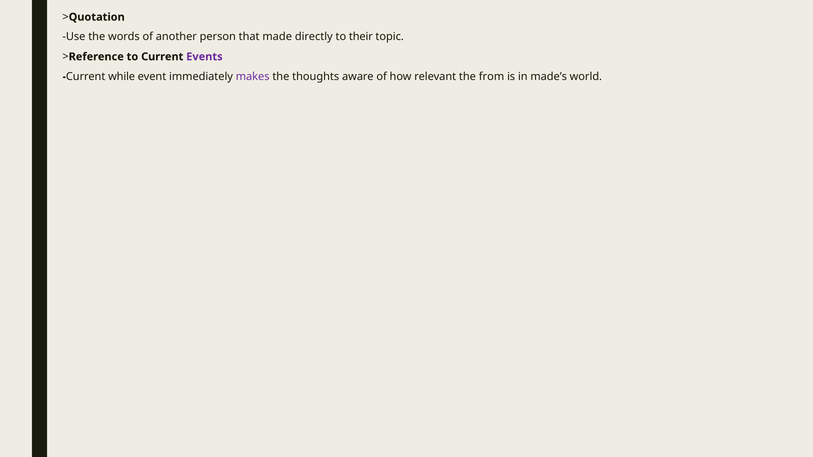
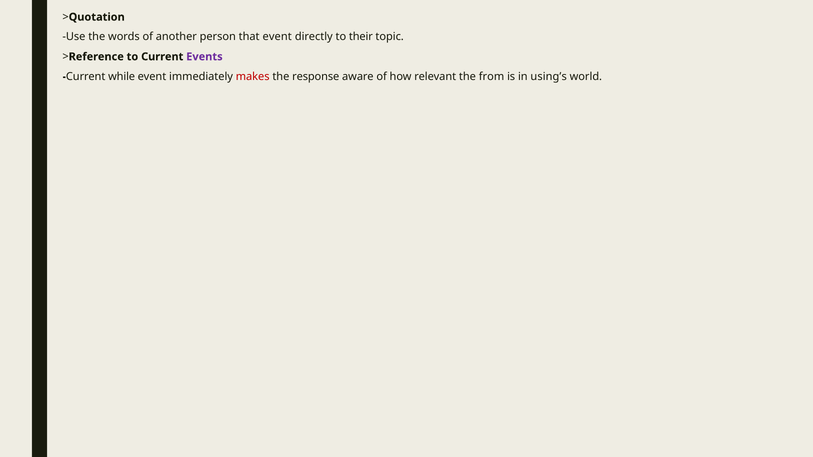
that made: made -> event (277, 37)
makes colour: purple -> red (253, 77)
thoughts: thoughts -> response (316, 77)
made’s: made’s -> using’s (549, 77)
